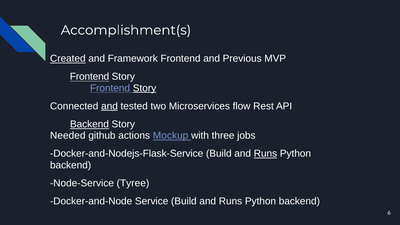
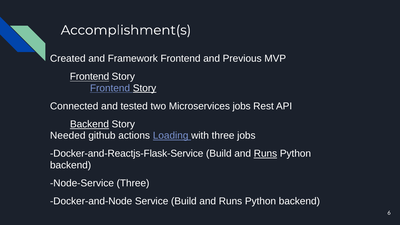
Created underline: present -> none (68, 59)
and underline: present -> none (109, 106)
Microservices flow: flow -> jobs (242, 106)
Mockup: Mockup -> Loading (171, 136)
Docker-and-Nodejs-Flask-Service: Docker-and-Nodejs-Flask-Service -> Docker-and-Reactjs-Flask-Service (127, 154)
Node-Service Tyree: Tyree -> Three (133, 183)
